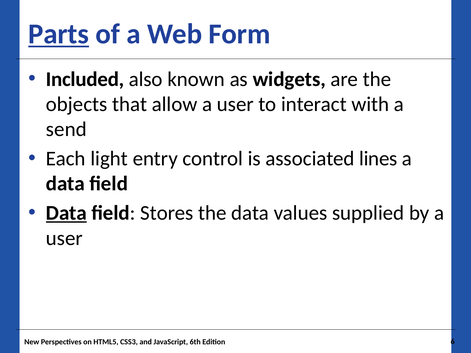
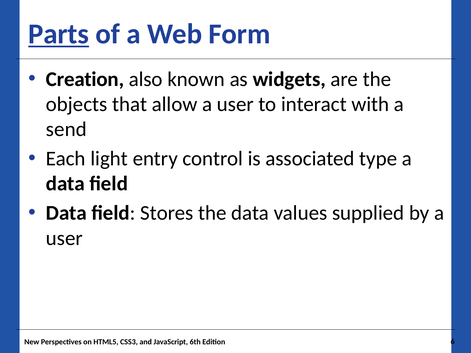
Included: Included -> Creation (85, 79)
lines: lines -> type (378, 159)
Data underline: present -> none (66, 213)
